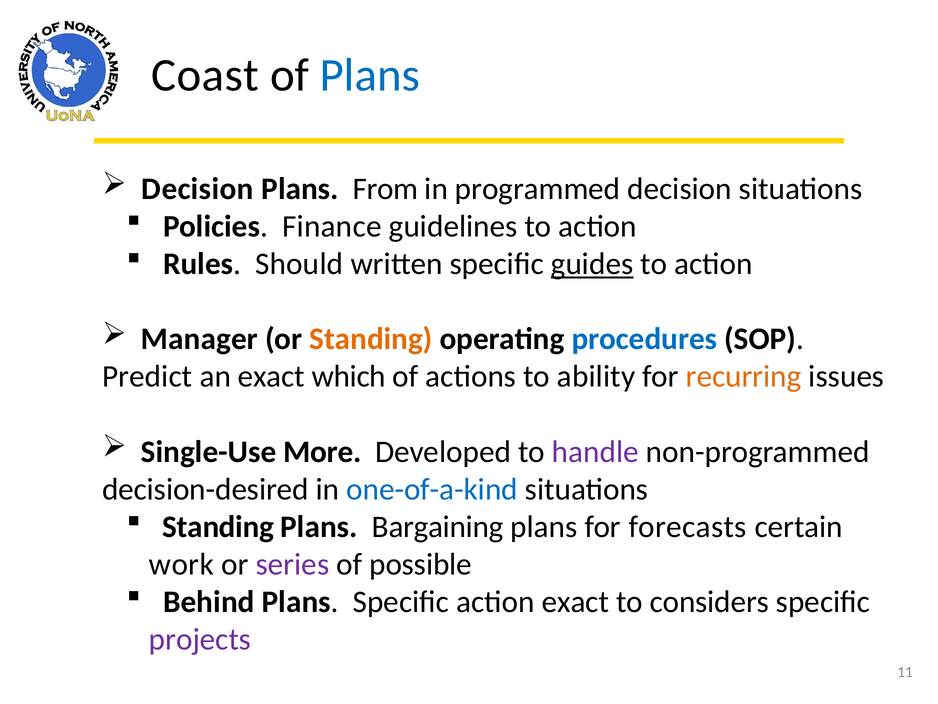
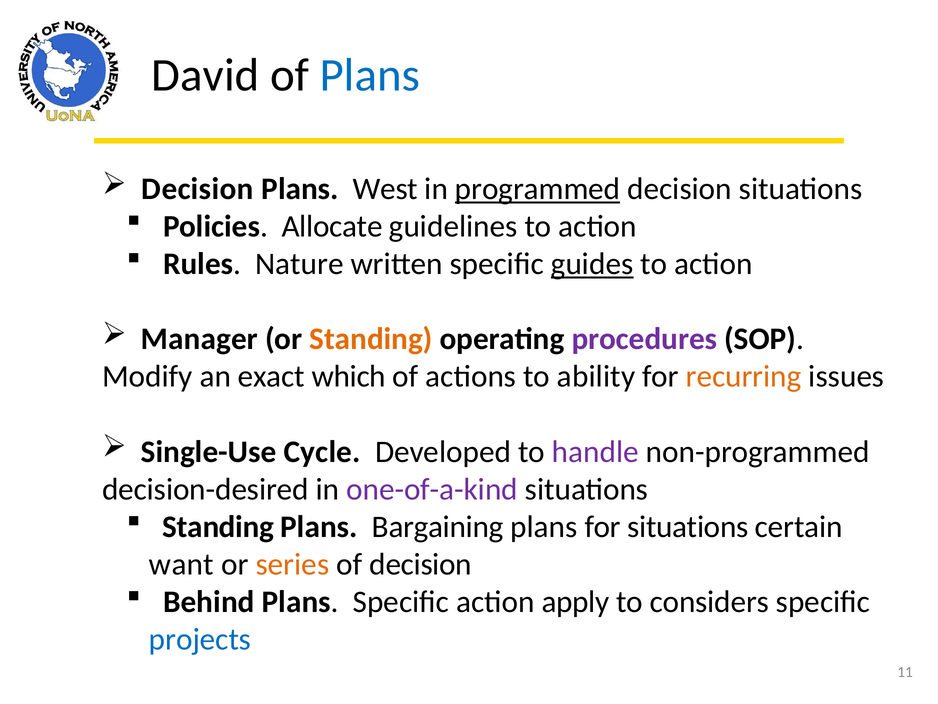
Coast: Coast -> David (205, 75)
From: From -> West (385, 189)
programmed underline: none -> present (538, 189)
Finance: Finance -> Allocate (332, 226)
Should: Should -> Nature (299, 264)
procedures colour: blue -> purple (644, 339)
Predict: Predict -> Modify (147, 376)
More: More -> Cycle (322, 451)
one-of-a-kind colour: blue -> purple (432, 489)
for forecasts: forecasts -> situations (688, 526)
work: work -> want (181, 564)
series colour: purple -> orange (292, 564)
of possible: possible -> decision (421, 564)
action exact: exact -> apply (575, 601)
projects colour: purple -> blue (200, 639)
